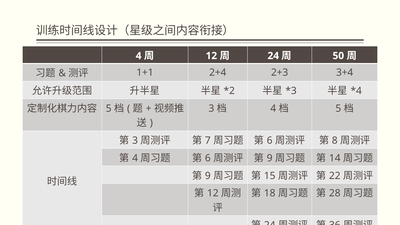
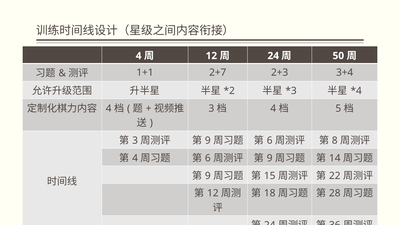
2+4: 2+4 -> 2+7 (218, 72)
5: 5 -> 4 (109, 108)
7: 7 -> 9 (208, 141)
